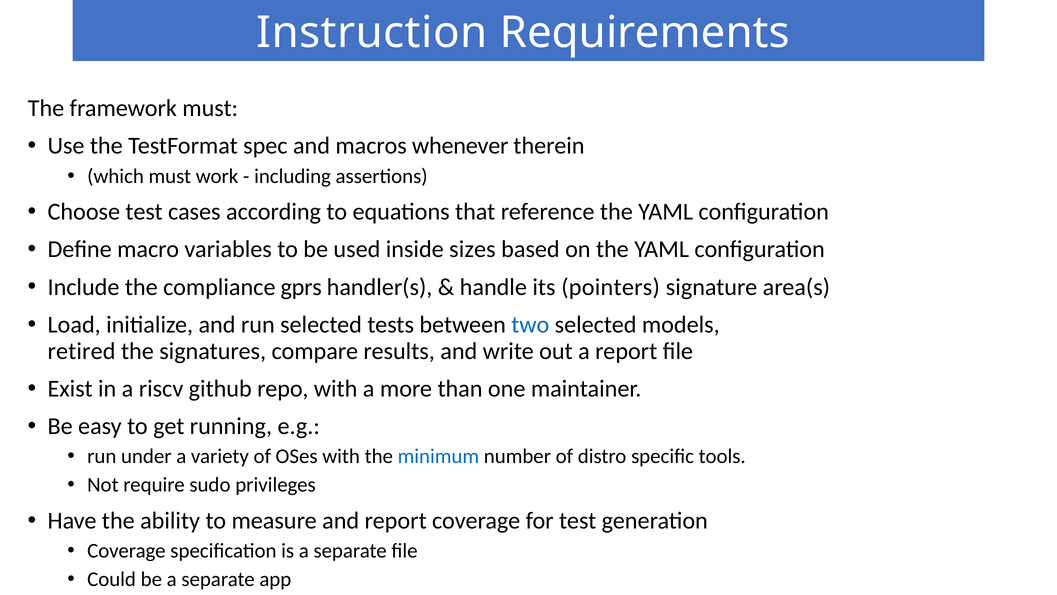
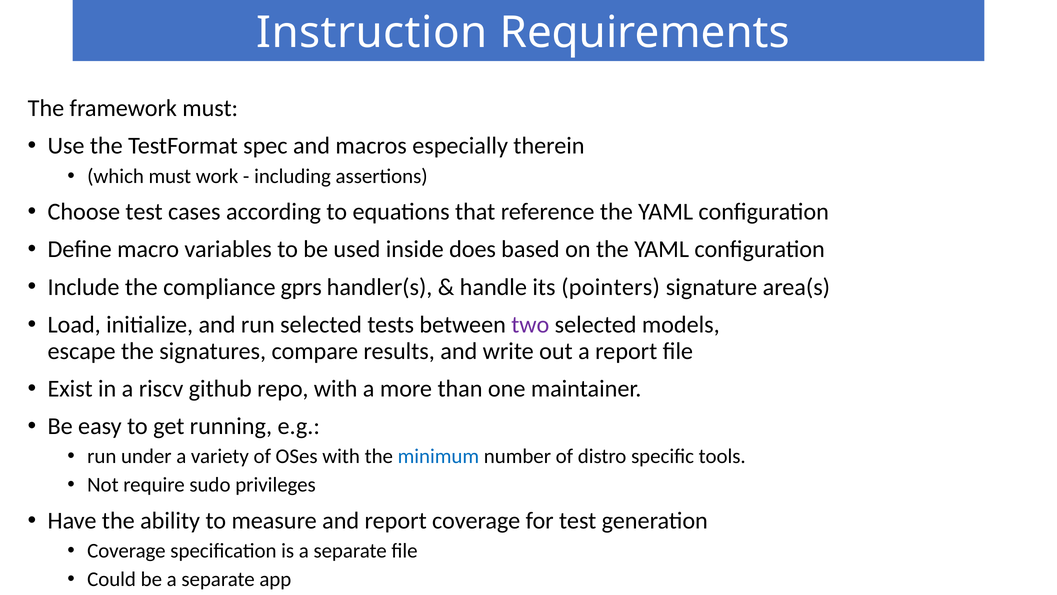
whenever: whenever -> especially (460, 146)
sizes: sizes -> does (473, 249)
two colour: blue -> purple (530, 324)
retired: retired -> escape (82, 351)
